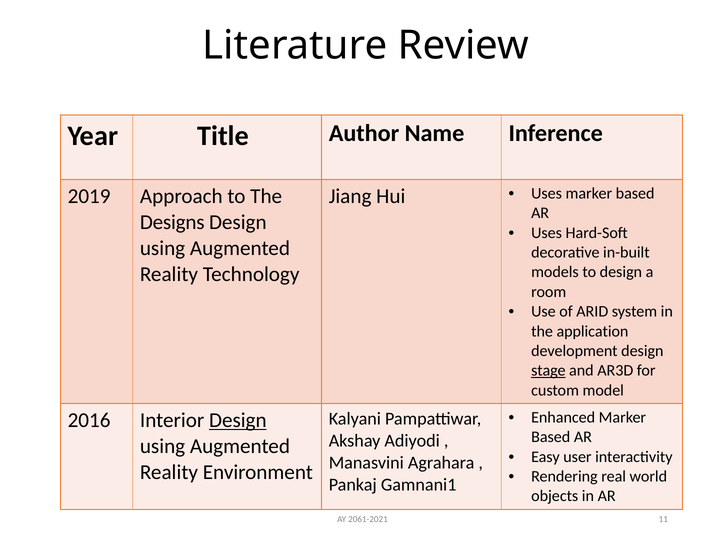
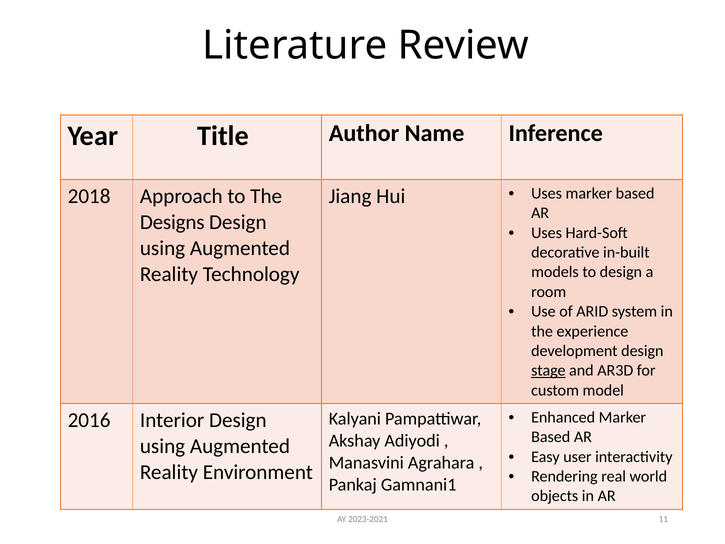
2019: 2019 -> 2018 (89, 196)
application: application -> experience (592, 331)
Design underline: present -> none (238, 420)
2061-2021: 2061-2021 -> 2023-2021 (368, 519)
